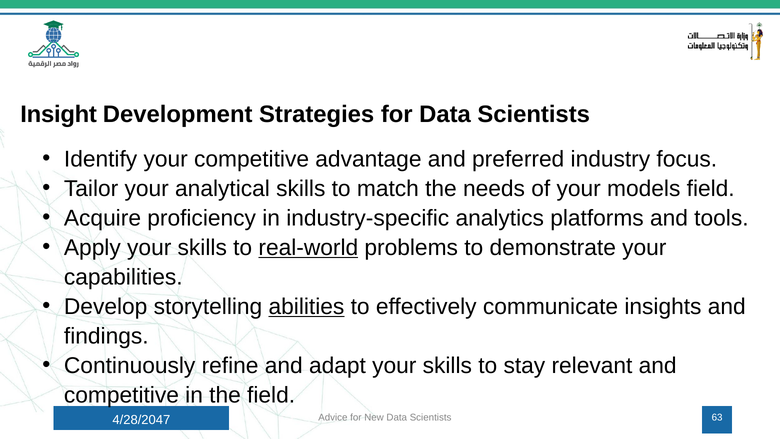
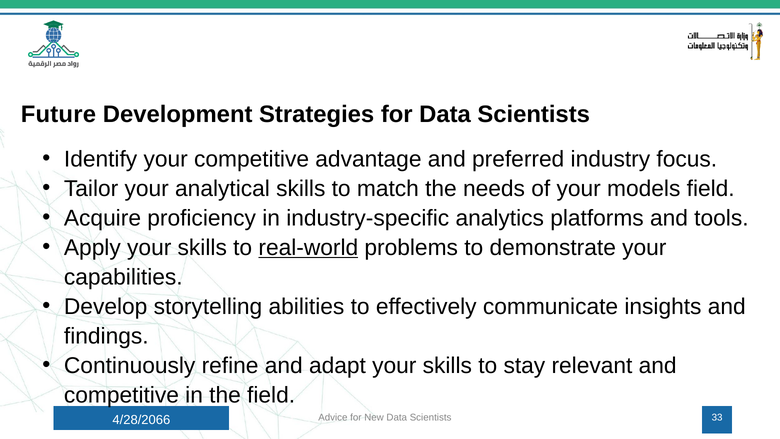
Insight: Insight -> Future (58, 114)
abilities underline: present -> none (306, 307)
4/28/2047: 4/28/2047 -> 4/28/2066 (141, 420)
63: 63 -> 33 (717, 417)
